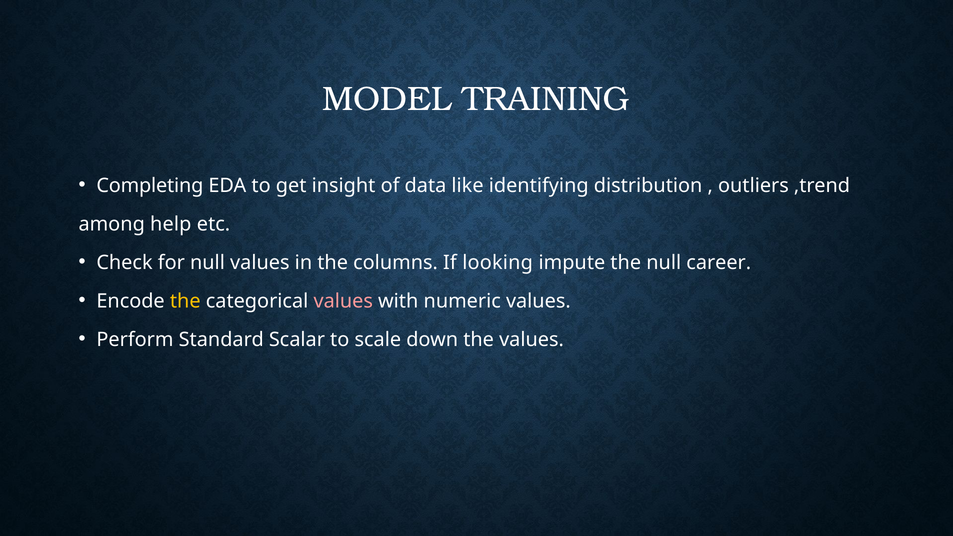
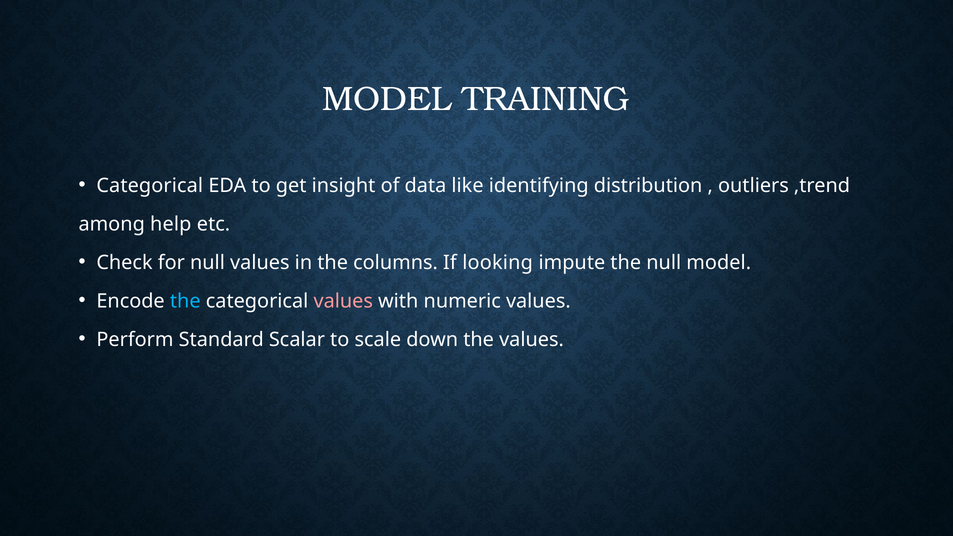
Completing: Completing -> Categorical (150, 185)
null career: career -> model (719, 263)
the colour: yellow -> light blue (185, 301)
